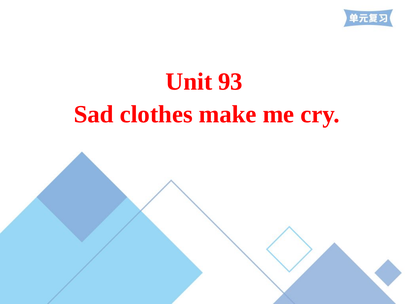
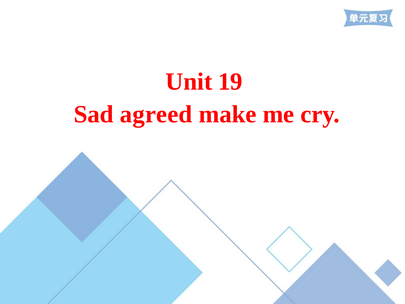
93: 93 -> 19 (230, 82)
clothes: clothes -> agreed (156, 114)
